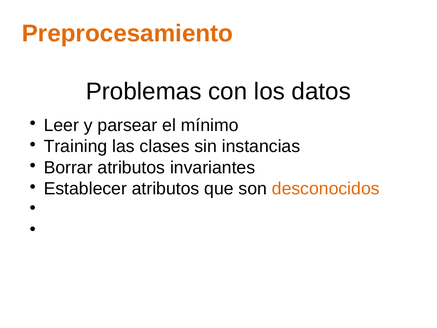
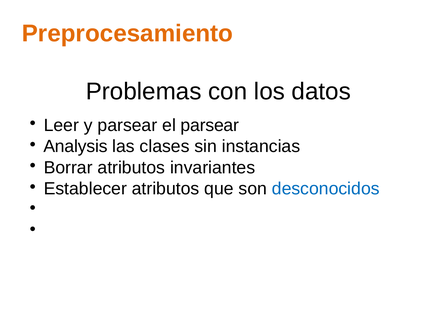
el mínimo: mínimo -> parsear (210, 125)
Training: Training -> Analysis (76, 146)
desconocidos colour: orange -> blue (326, 189)
